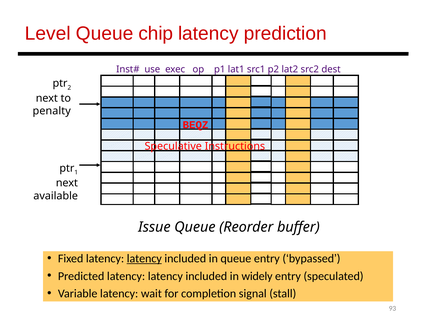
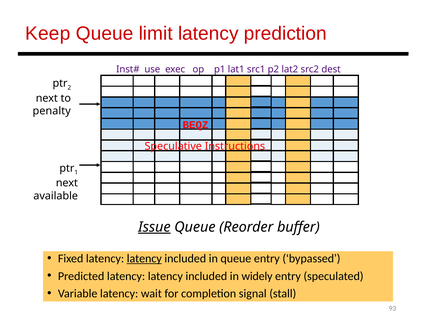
Level: Level -> Keep (48, 34)
chip: chip -> limit (156, 34)
Issue underline: none -> present (154, 227)
